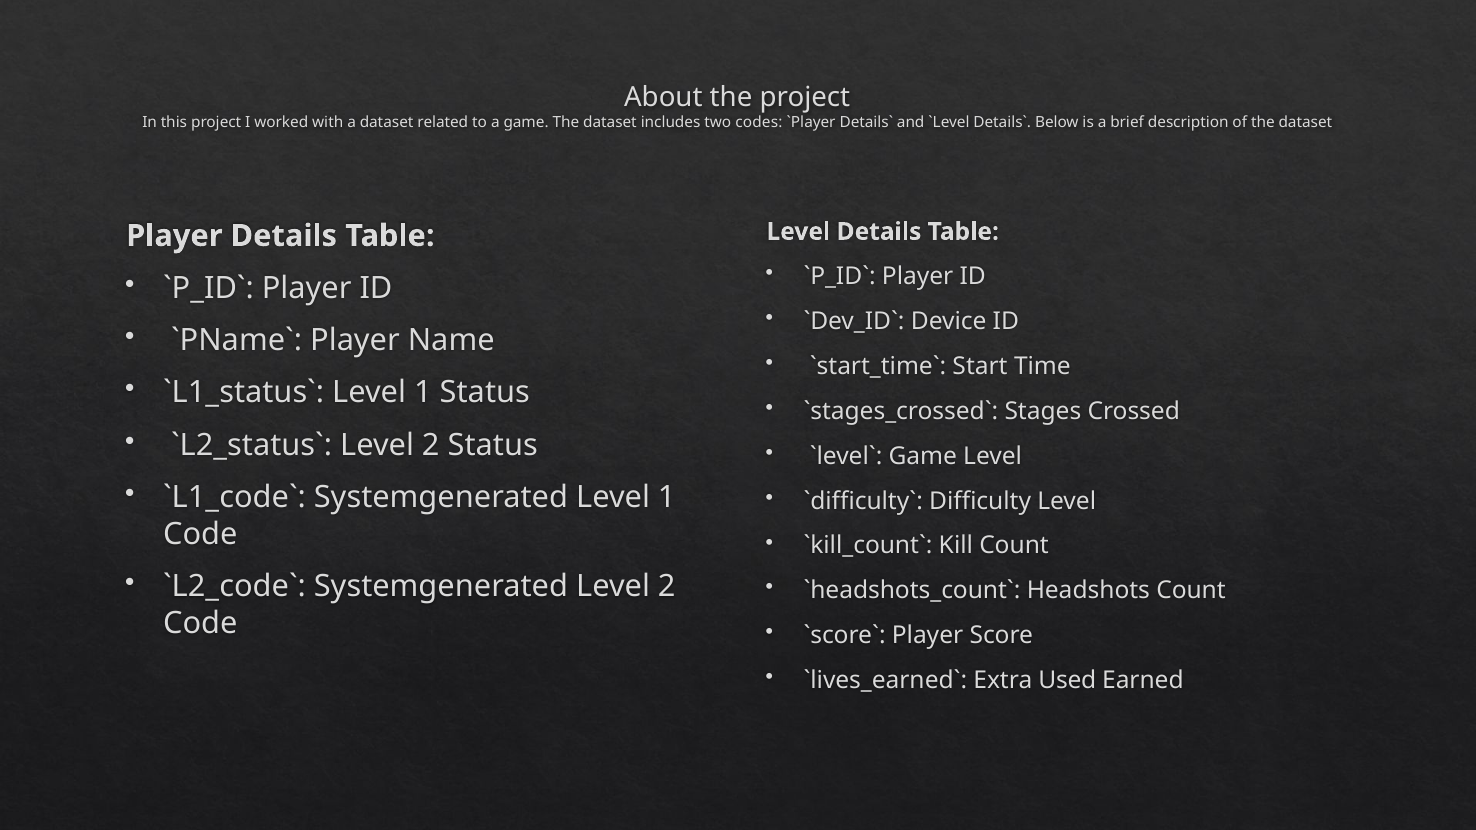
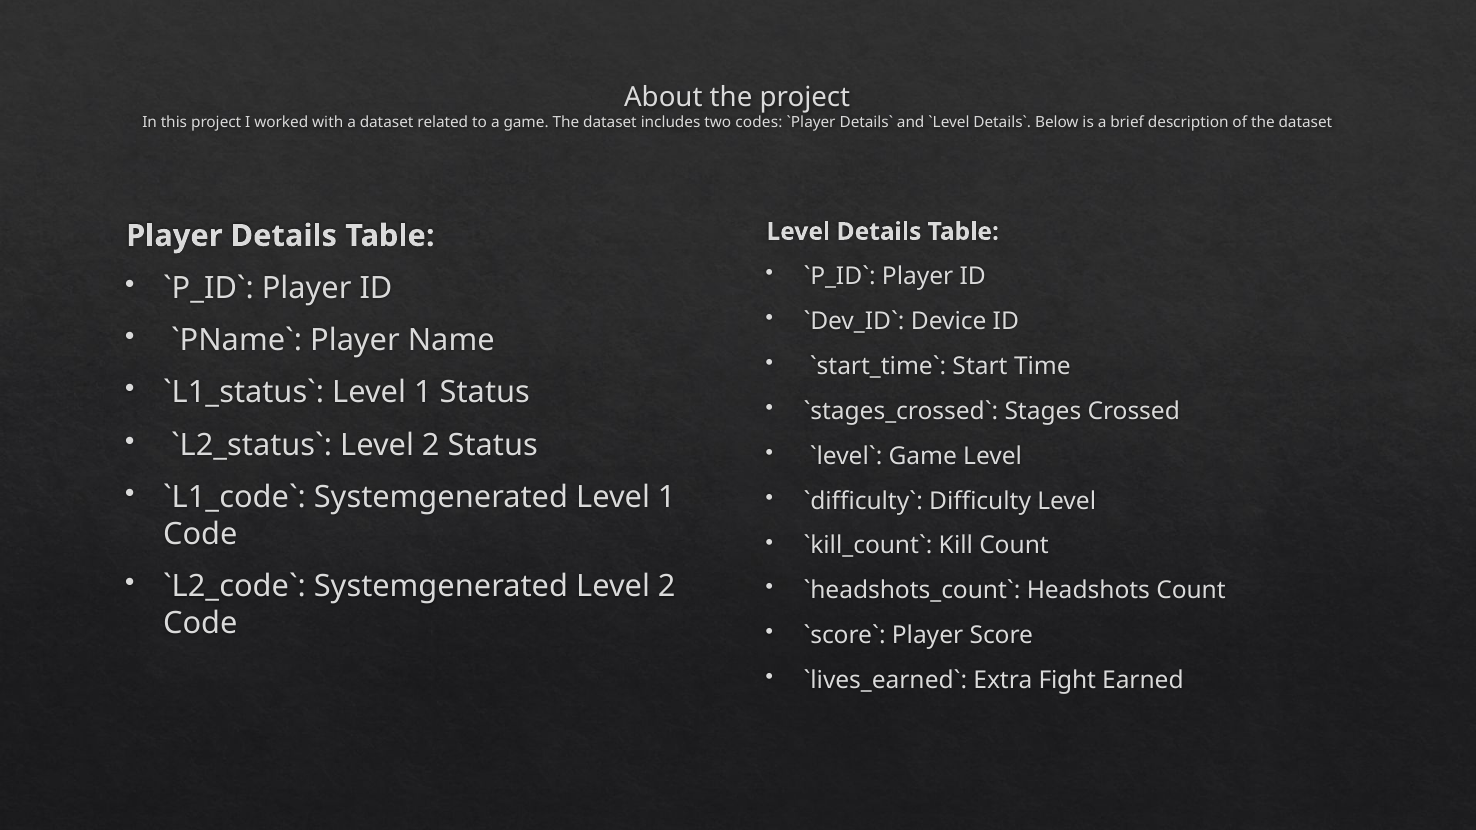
Used: Used -> Fight (1067, 681)
